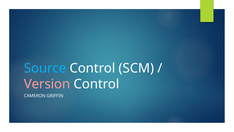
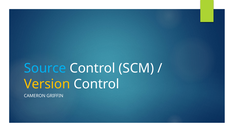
Version colour: pink -> yellow (47, 84)
